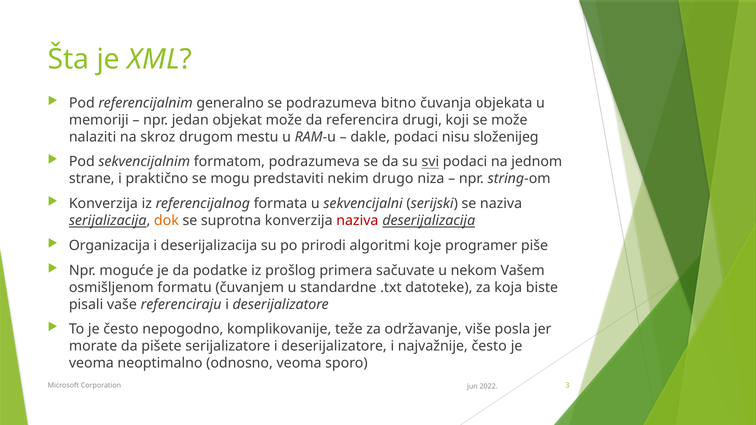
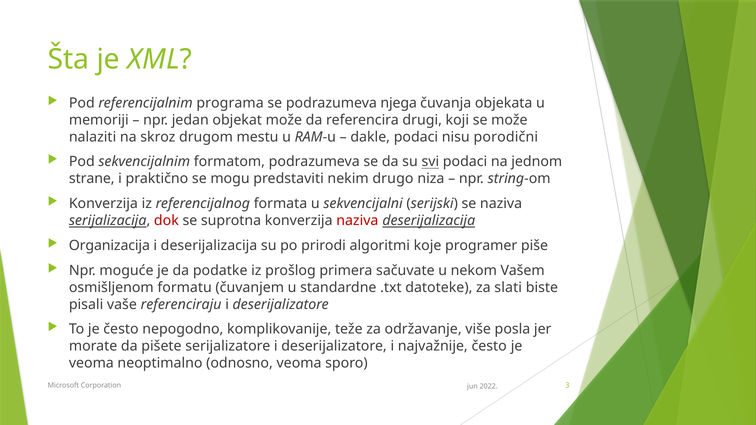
generalno: generalno -> programa (230, 103)
bitno: bitno -> njega (399, 103)
složenijeg: složenijeg -> porodični (506, 137)
dok colour: orange -> red (166, 221)
koja: koja -> slati (508, 288)
